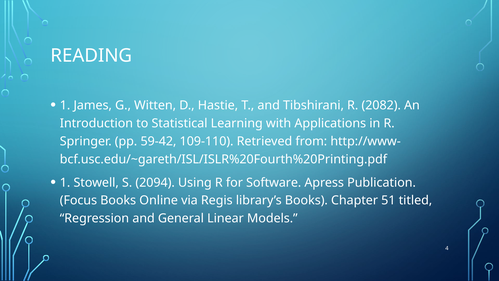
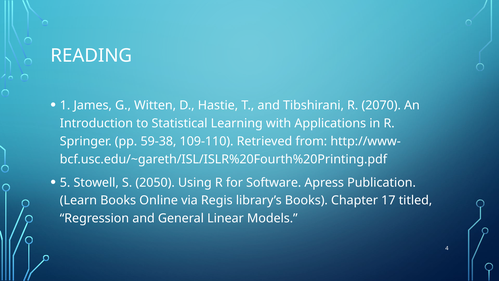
2082: 2082 -> 2070 (381, 105)
59-42: 59-42 -> 59-38 (158, 141)
1: 1 -> 5 (65, 182)
2094: 2094 -> 2050 (155, 182)
Focus: Focus -> Learn (78, 200)
51: 51 -> 17 (388, 200)
